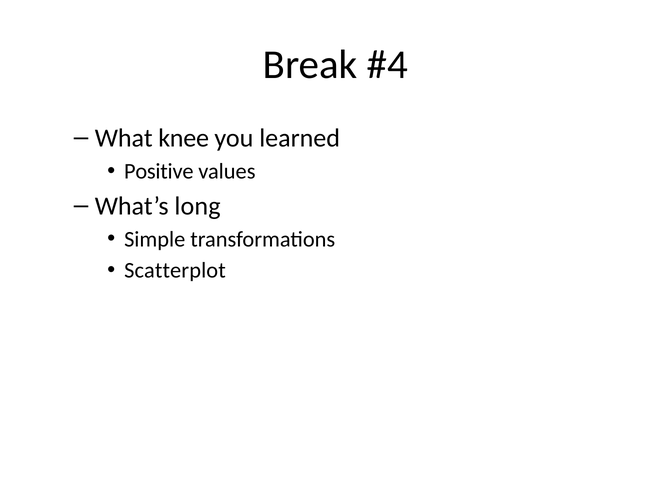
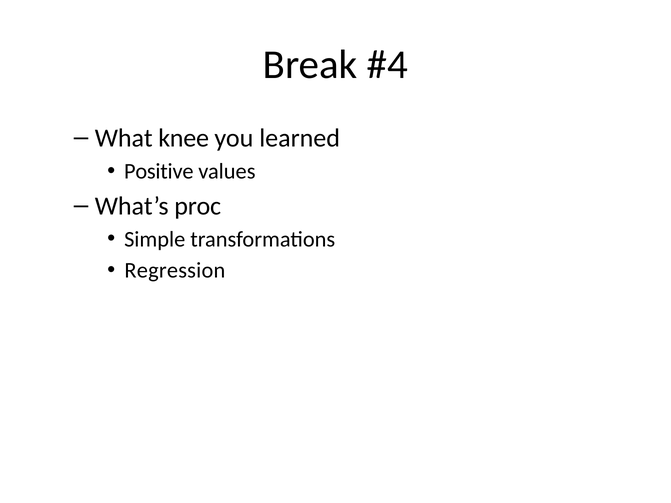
long: long -> proc (198, 206)
Scatterplot: Scatterplot -> Regression (175, 271)
